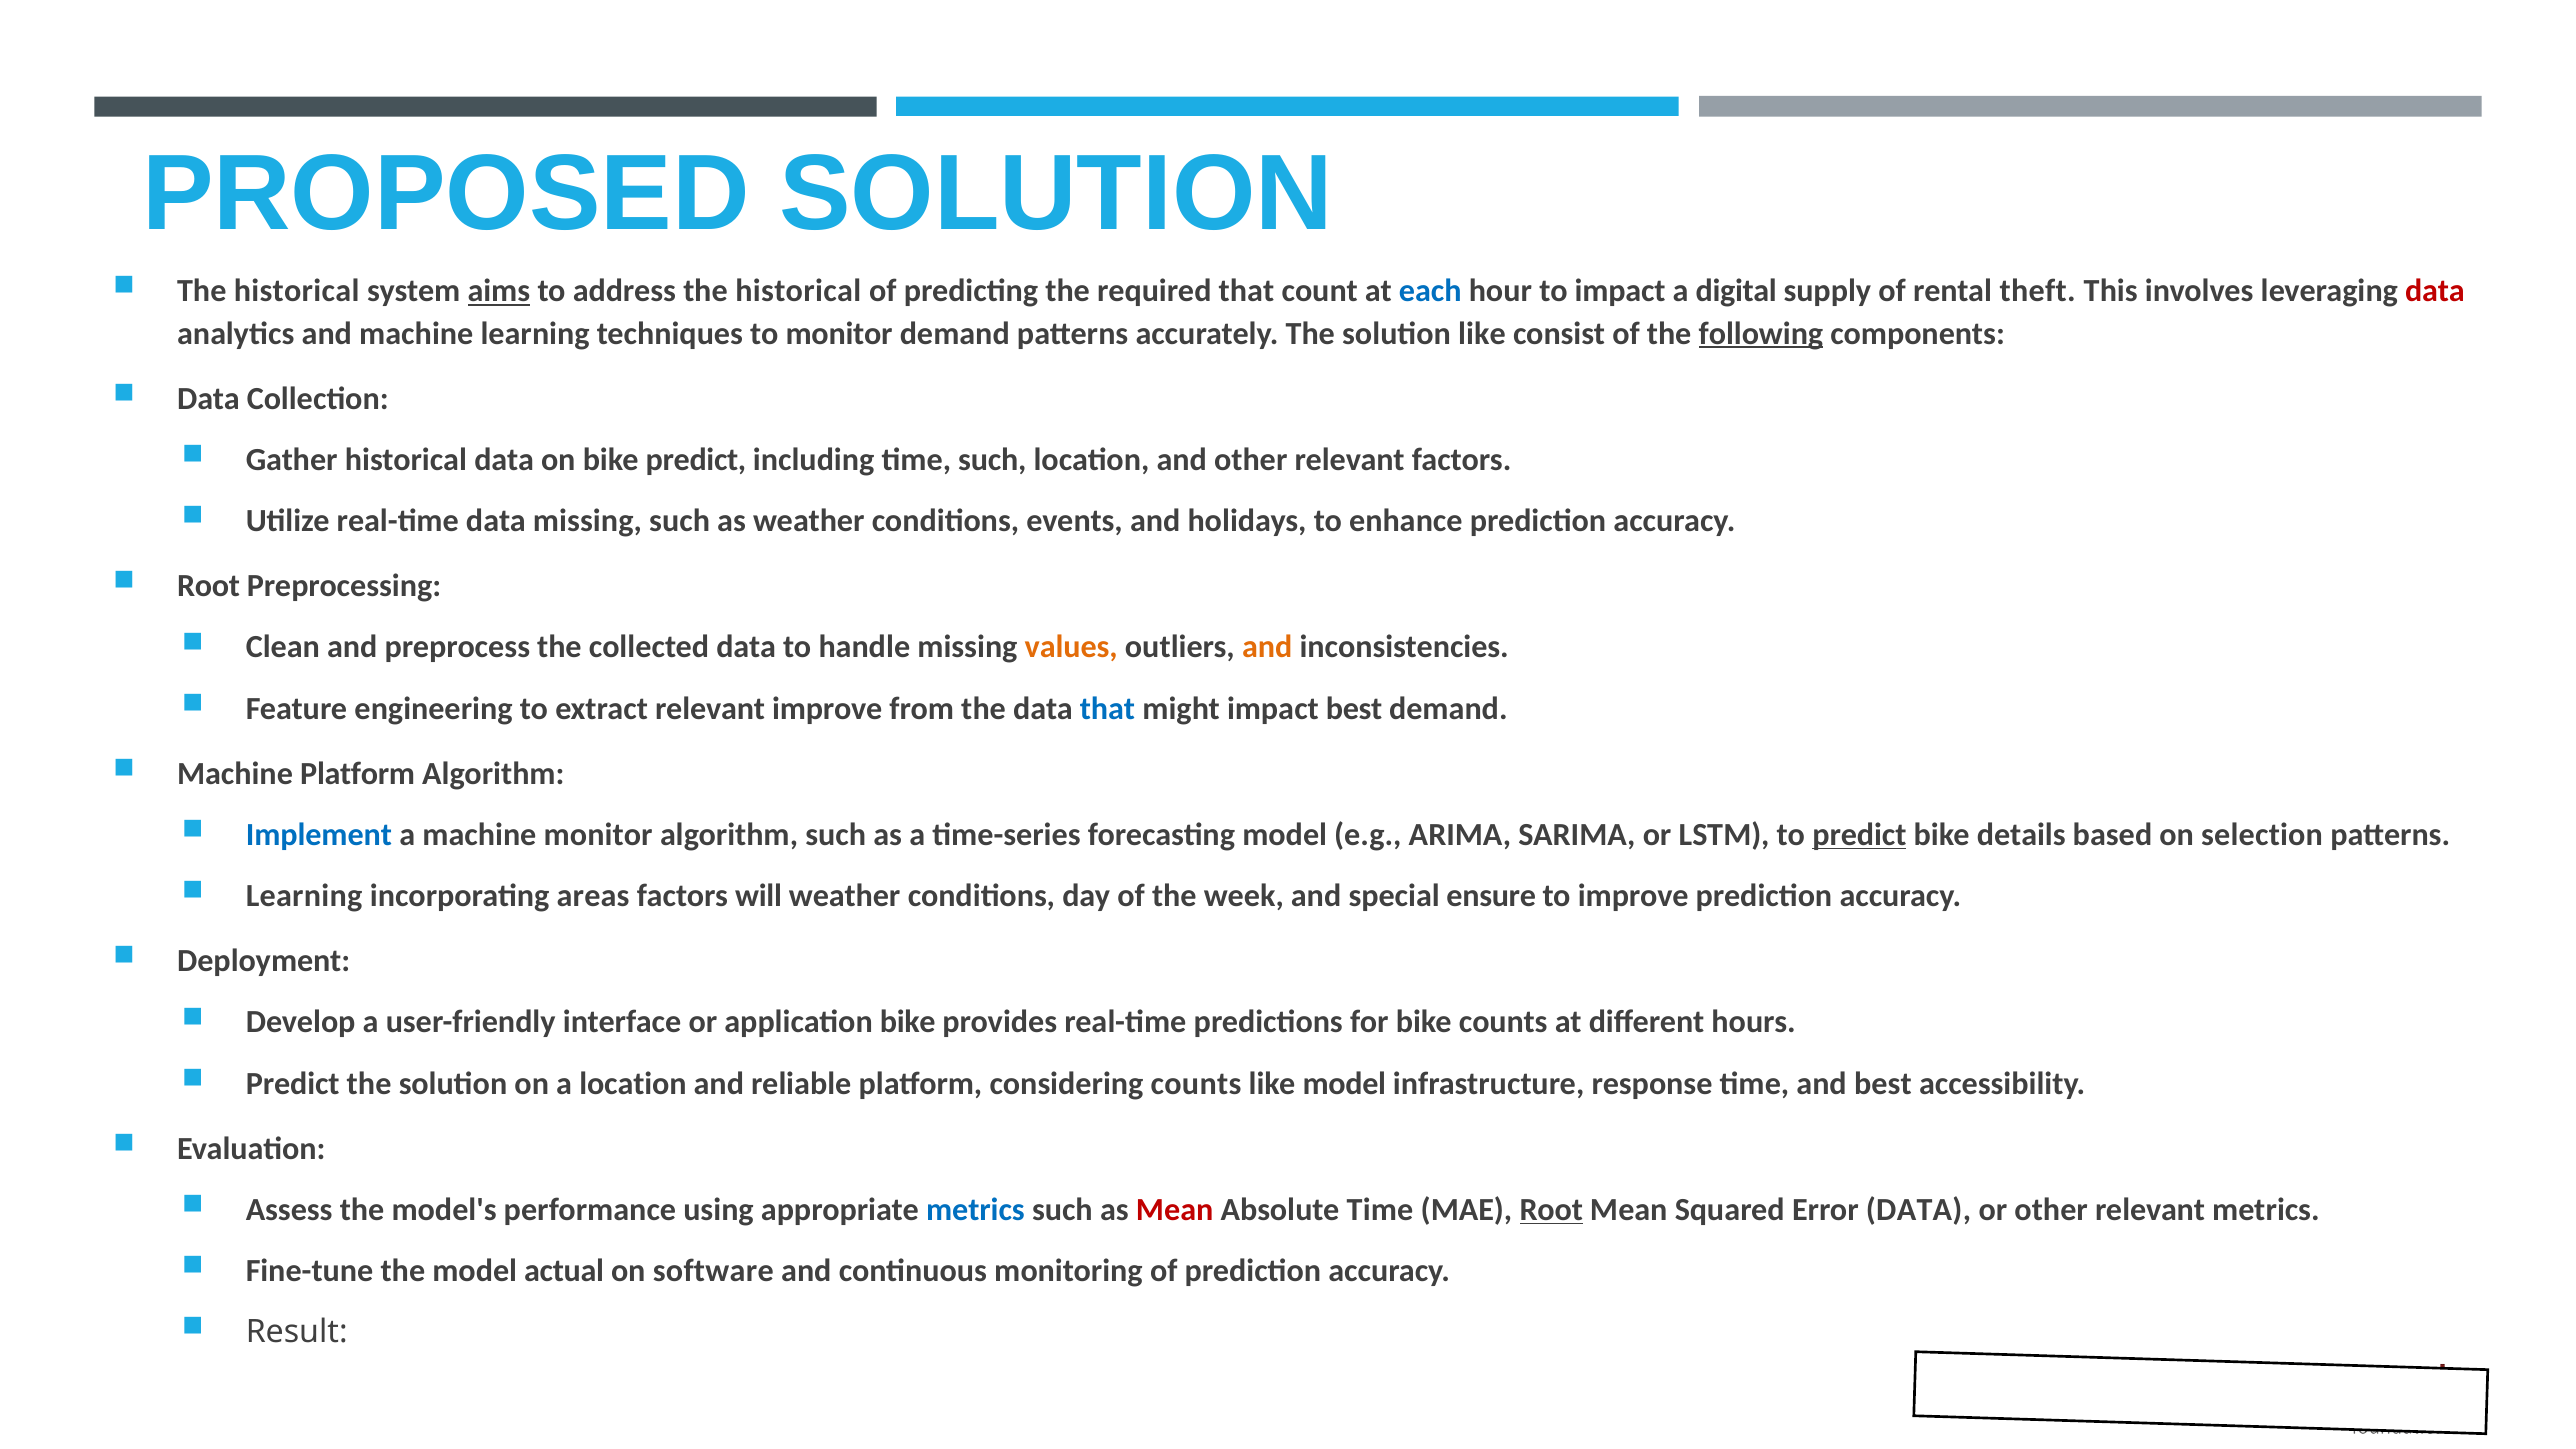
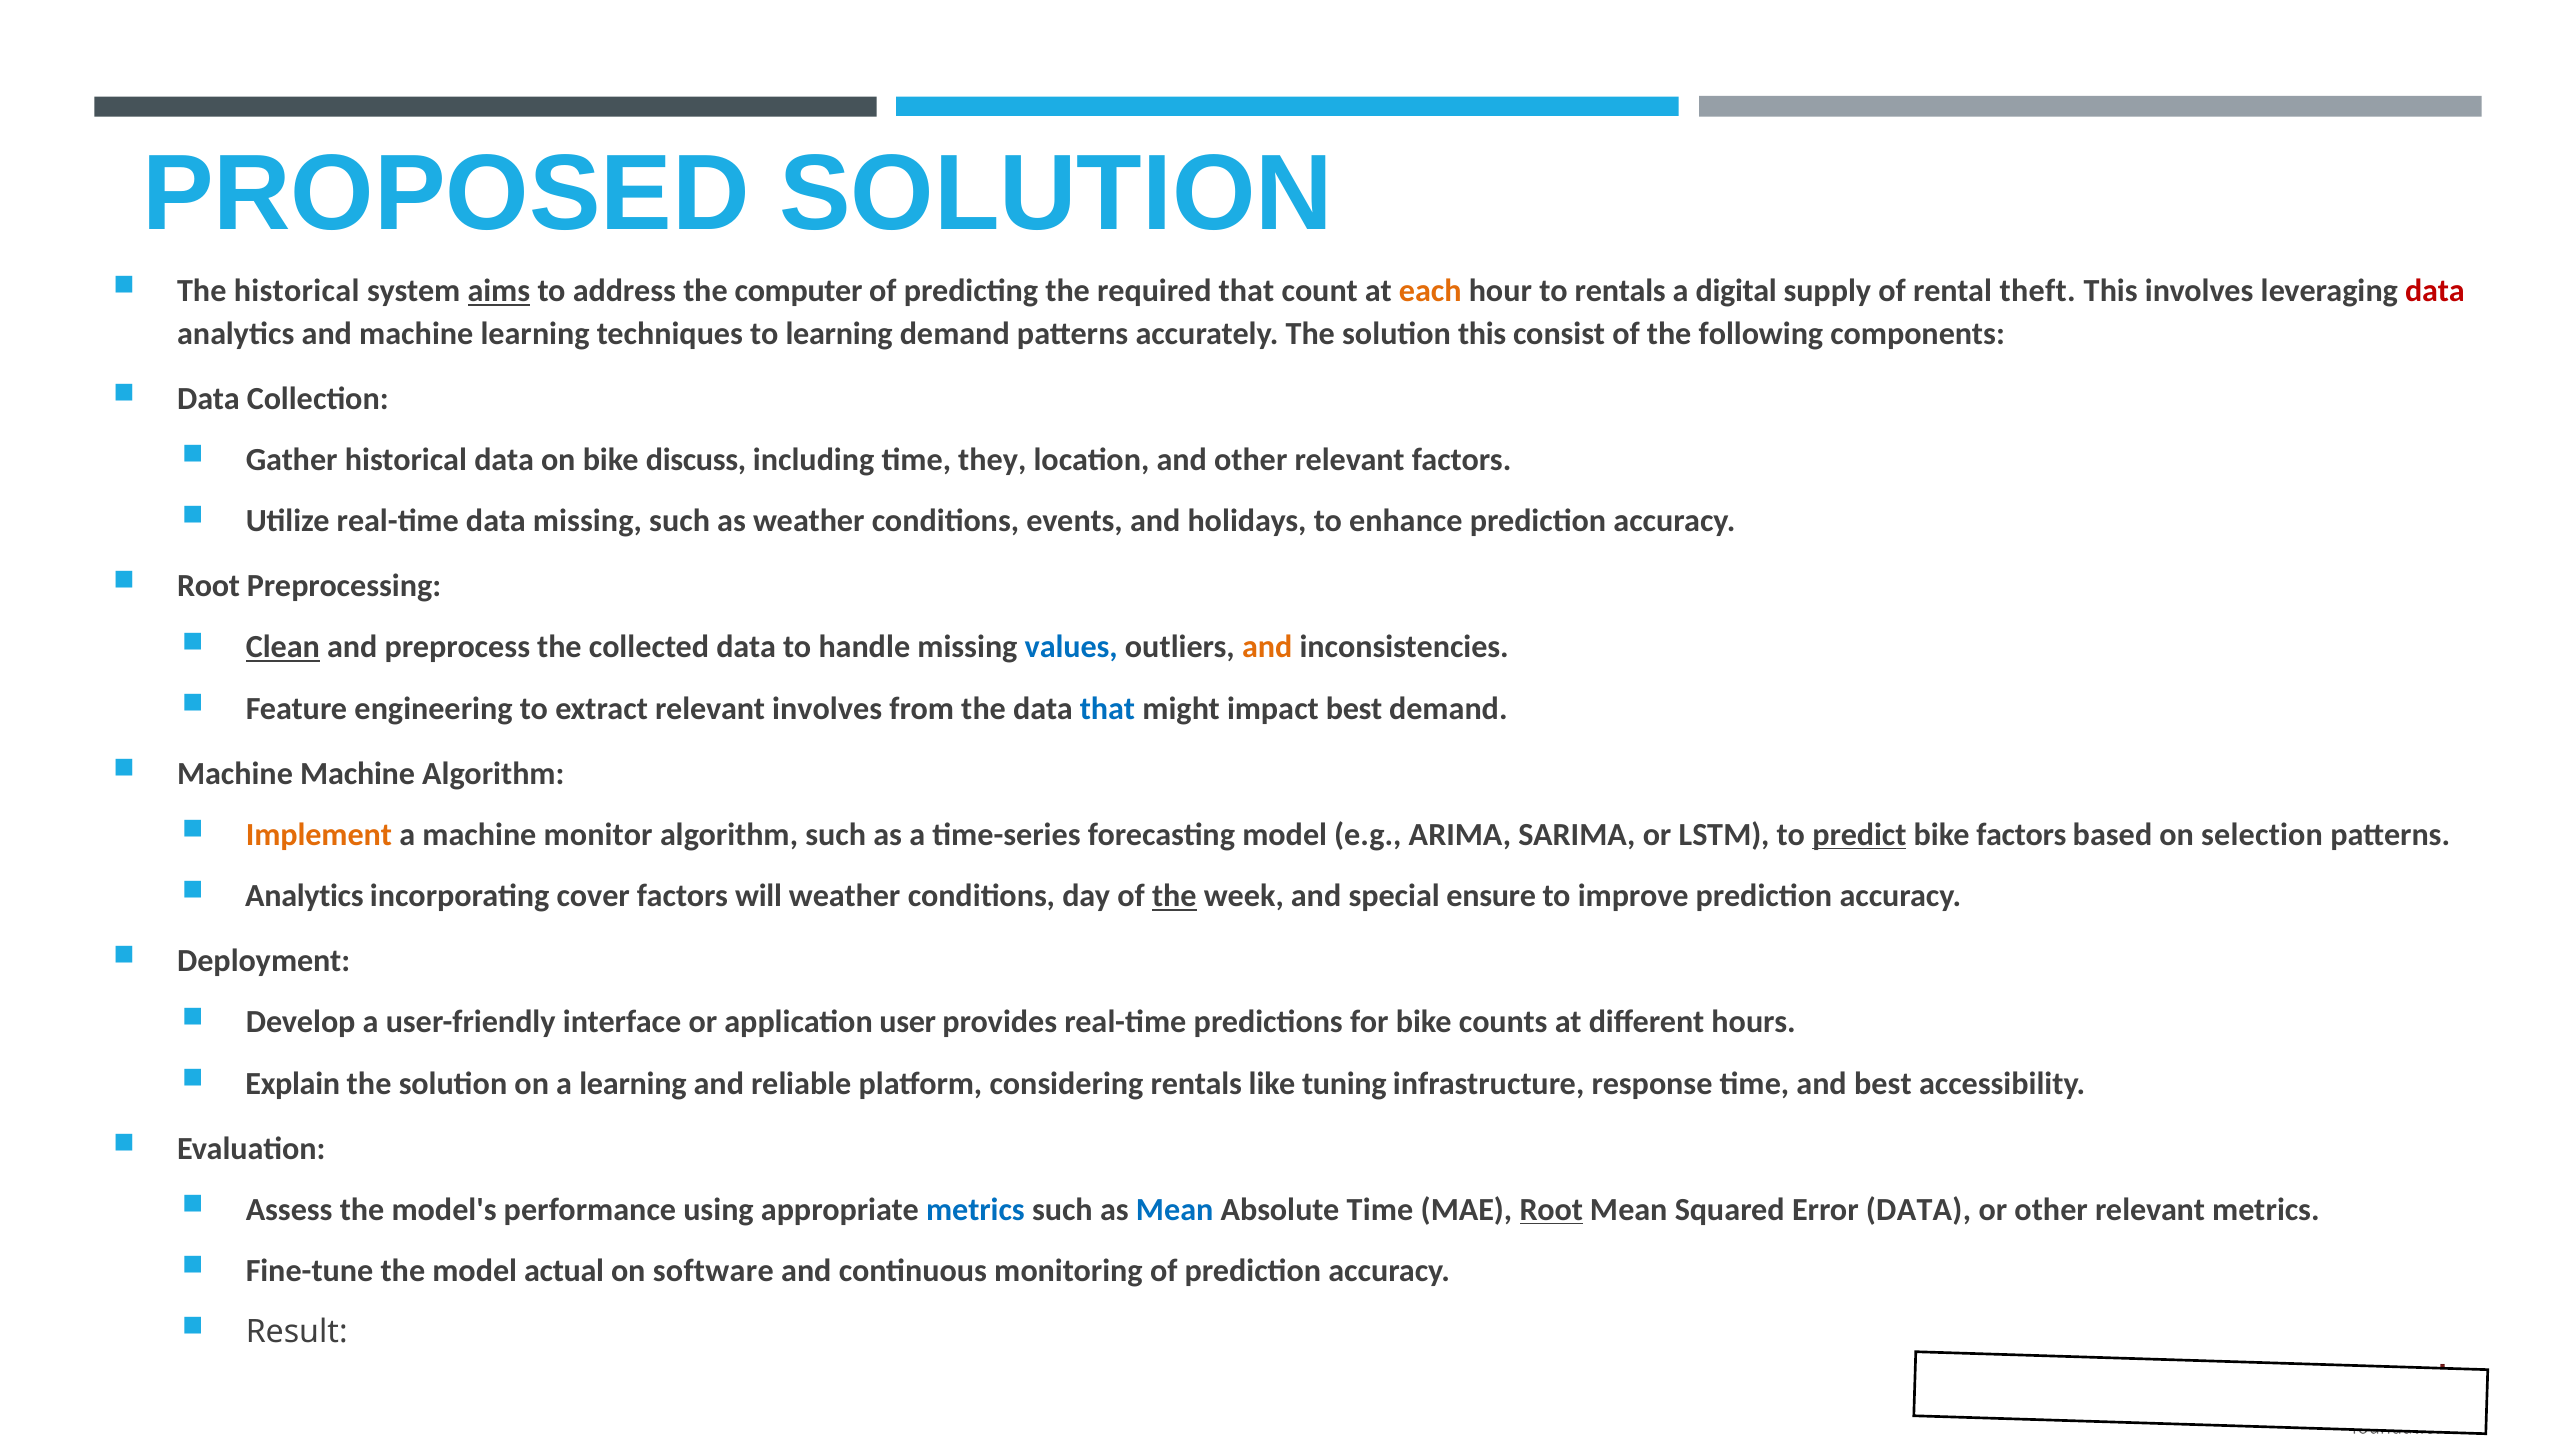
address the historical: historical -> computer (799, 291)
each colour: blue -> orange (1430, 291)
to impact: impact -> rentals (1620, 291)
to monitor: monitor -> learning (839, 333)
solution like: like -> this (1482, 333)
following underline: present -> none (1761, 333)
bike predict: predict -> discuss (696, 460)
time such: such -> they (992, 460)
Clean underline: none -> present (283, 647)
values colour: orange -> blue (1071, 647)
relevant improve: improve -> involves (827, 708)
Machine Platform: Platform -> Machine (358, 773)
Implement colour: blue -> orange (319, 835)
bike details: details -> factors (2021, 835)
Learning: Learning -> Analytics (304, 896)
areas: areas -> cover (593, 896)
the underline: none -> present (1174, 896)
application bike: bike -> user (908, 1022)
Predict: Predict -> Explain (293, 1083)
a location: location -> learning (633, 1083)
considering counts: counts -> rentals (1196, 1083)
like model: model -> tuning (1344, 1083)
Mean colour: red -> blue (1175, 1210)
